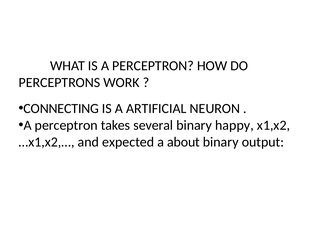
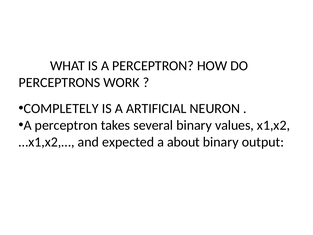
CONNECTING: CONNECTING -> COMPLETELY (61, 108)
happy: happy -> values (235, 125)
